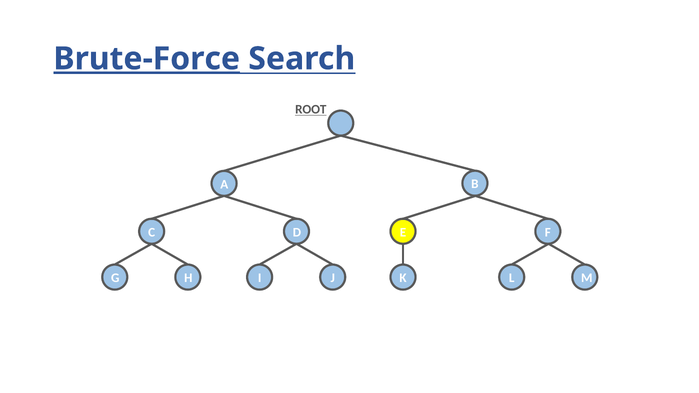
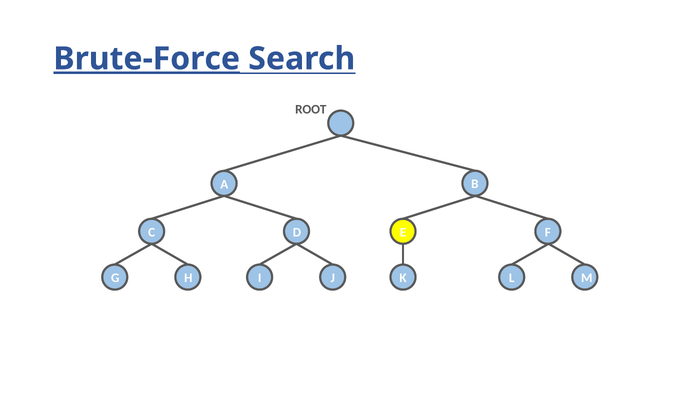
ROOT underline: present -> none (311, 110)
